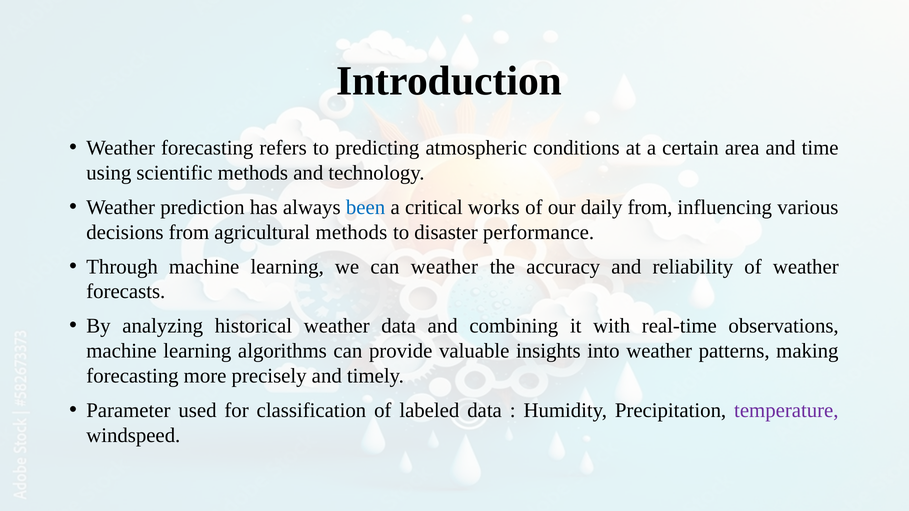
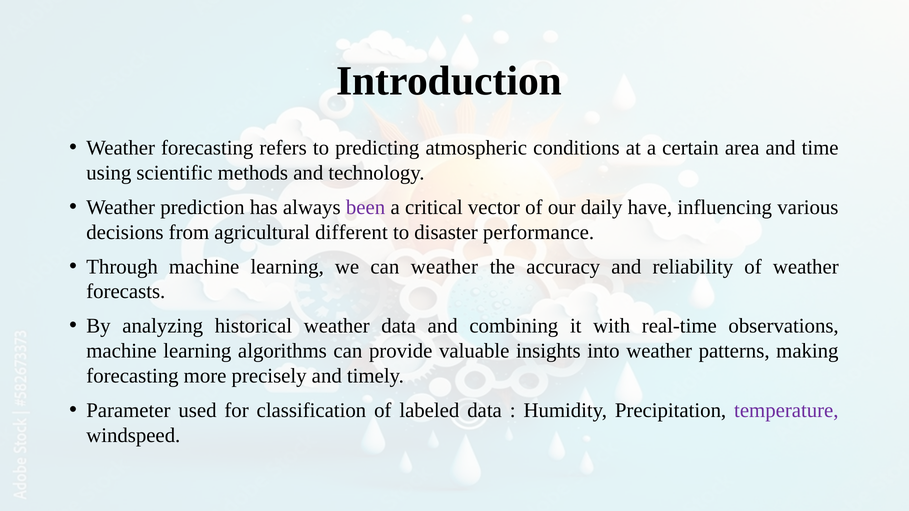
been colour: blue -> purple (366, 207)
works: works -> vector (494, 207)
daily from: from -> have (650, 207)
agricultural methods: methods -> different (351, 232)
